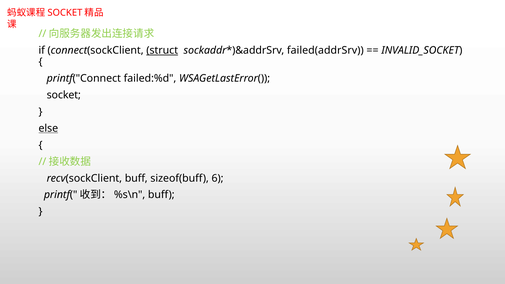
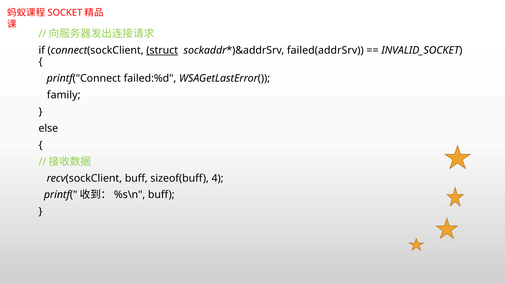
socket: socket -> family (64, 95)
else underline: present -> none (48, 128)
6: 6 -> 4 (218, 178)
